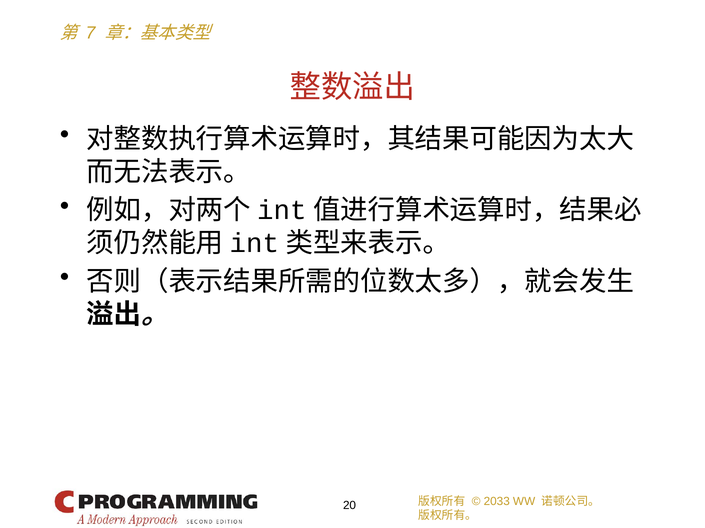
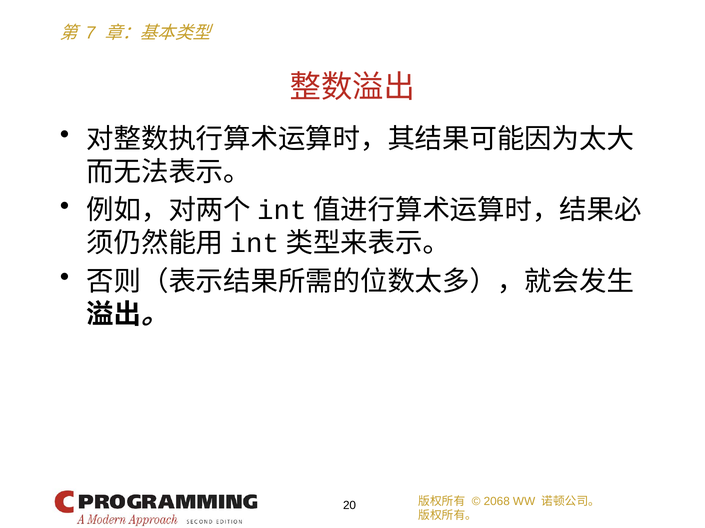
2033: 2033 -> 2068 (497, 502)
